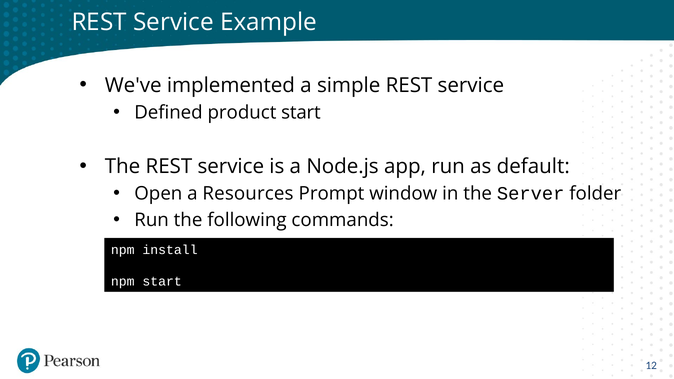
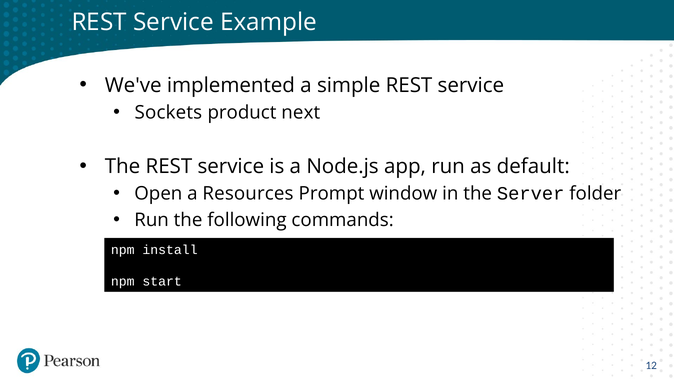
Defined: Defined -> Sockets (168, 113)
product start: start -> next (301, 113)
